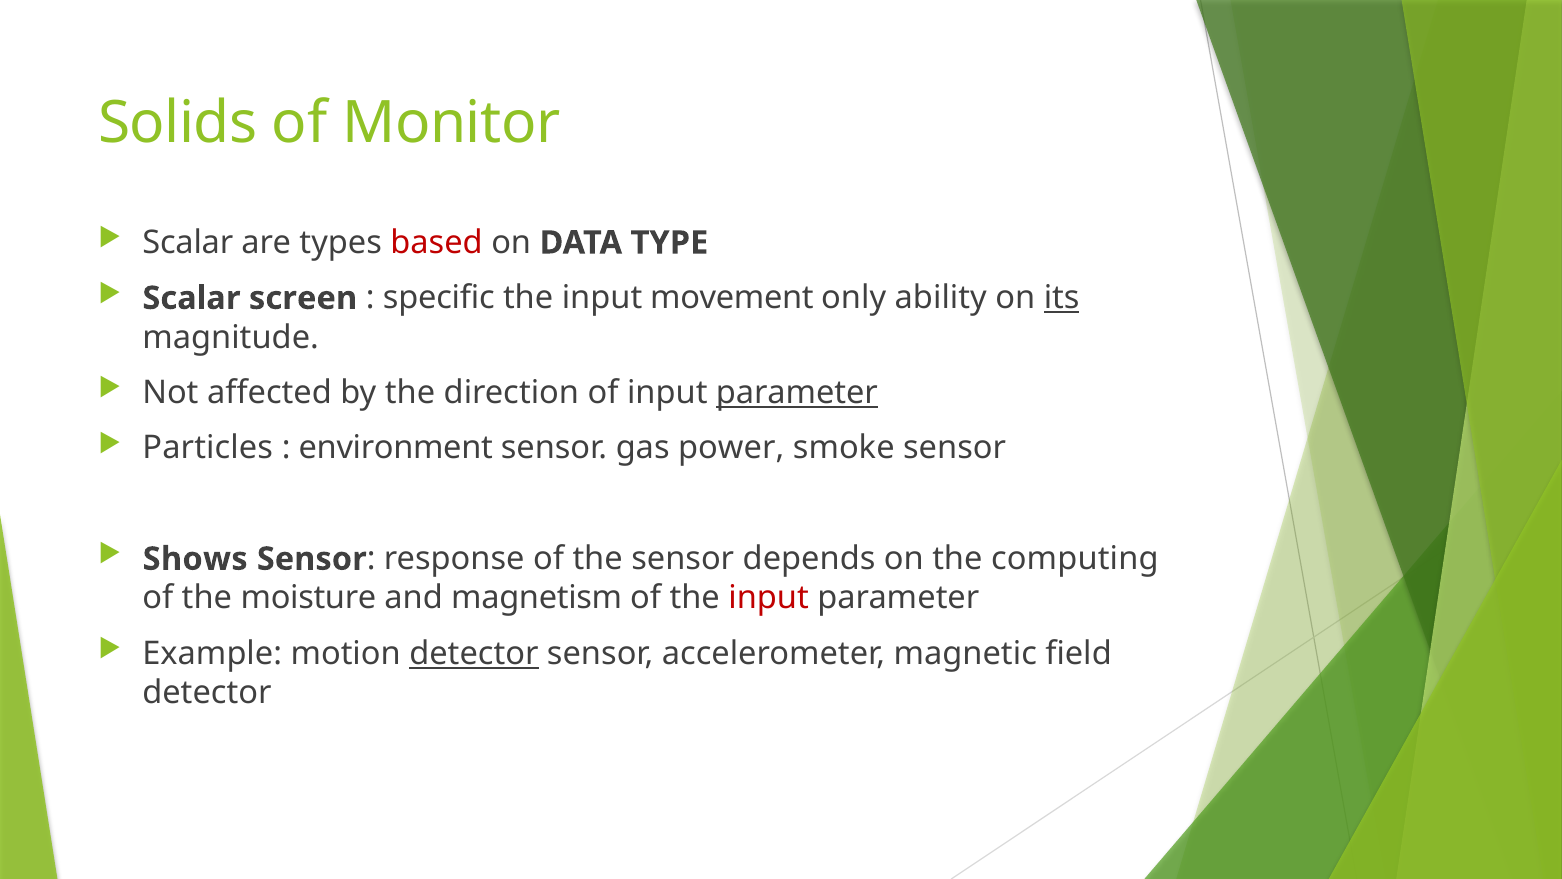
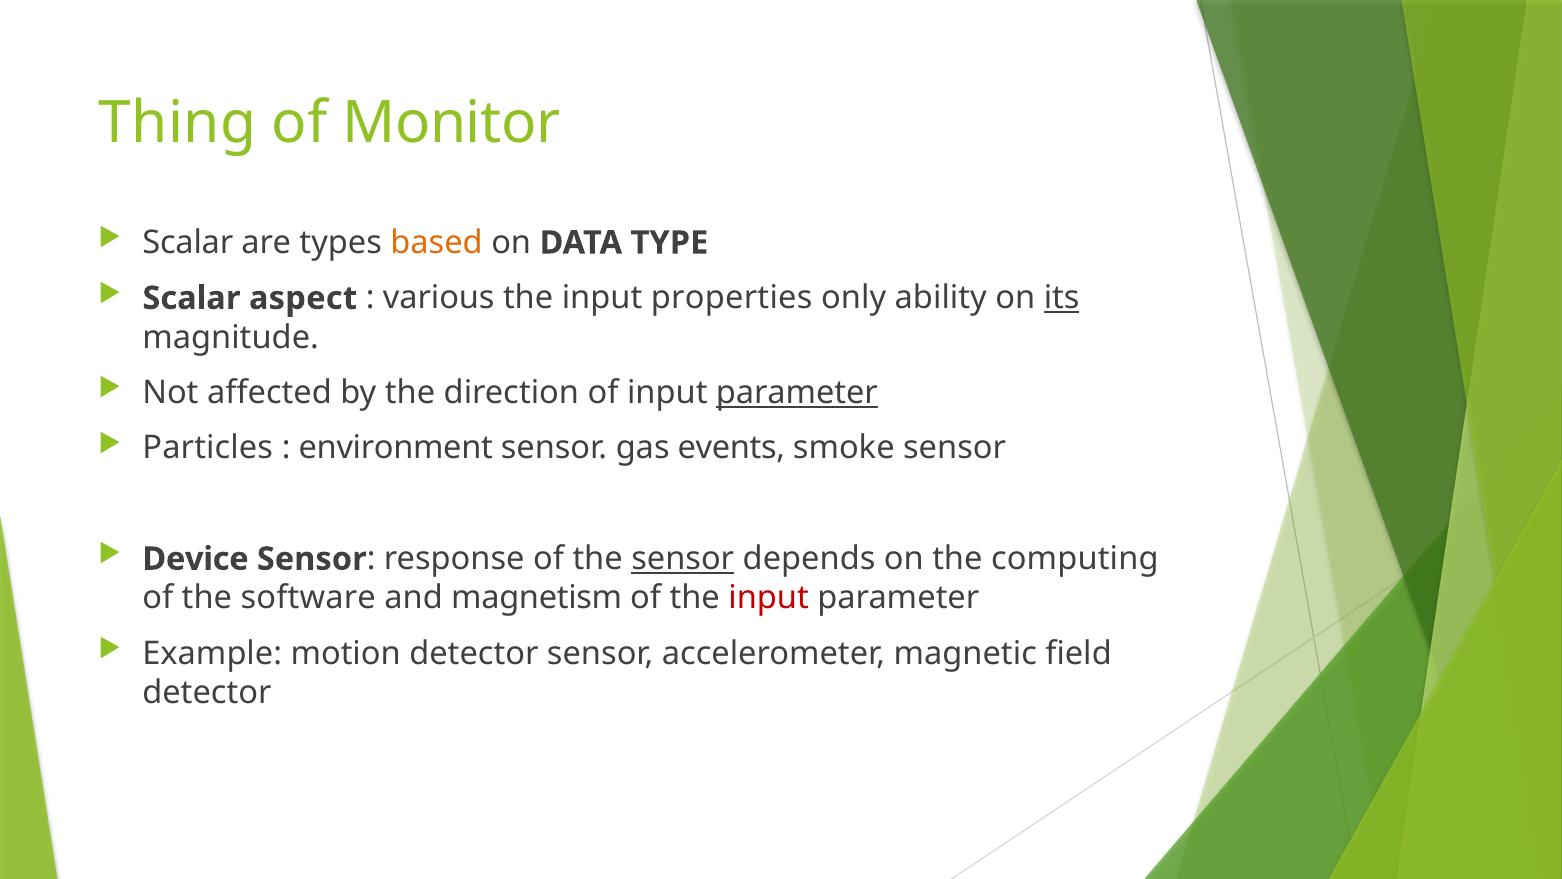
Solids: Solids -> Thing (177, 123)
based colour: red -> orange (437, 243)
screen: screen -> aspect (303, 298)
specific: specific -> various (439, 298)
movement: movement -> properties (732, 298)
power: power -> events (731, 448)
Shows: Shows -> Device (195, 559)
sensor underline: none -> present (683, 559)
moisture: moisture -> software (308, 598)
detector underline: present -> none (474, 653)
